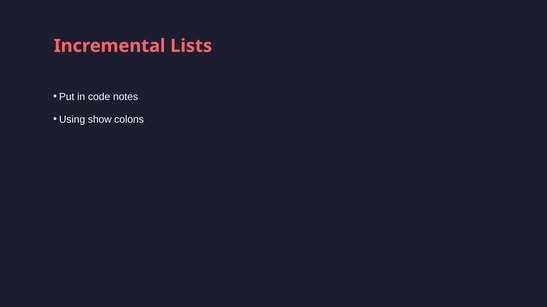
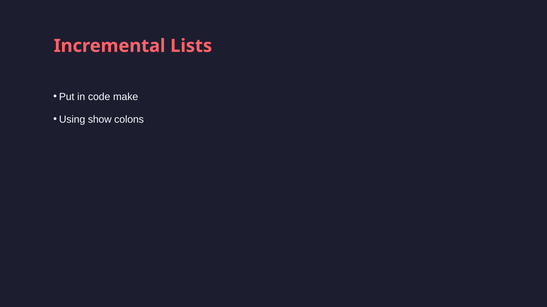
notes: notes -> make (126, 97)
